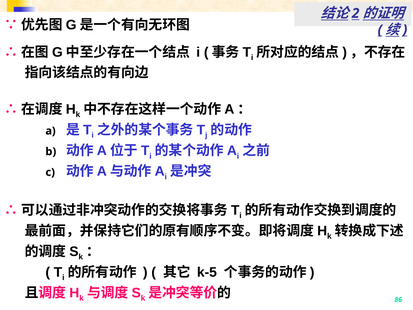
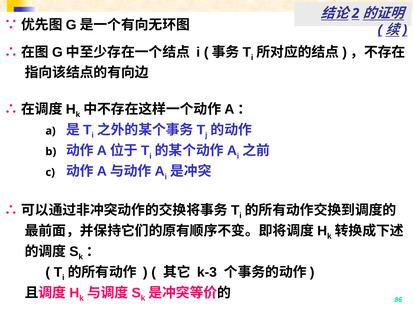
k-5: k-5 -> k-3 (207, 272)
